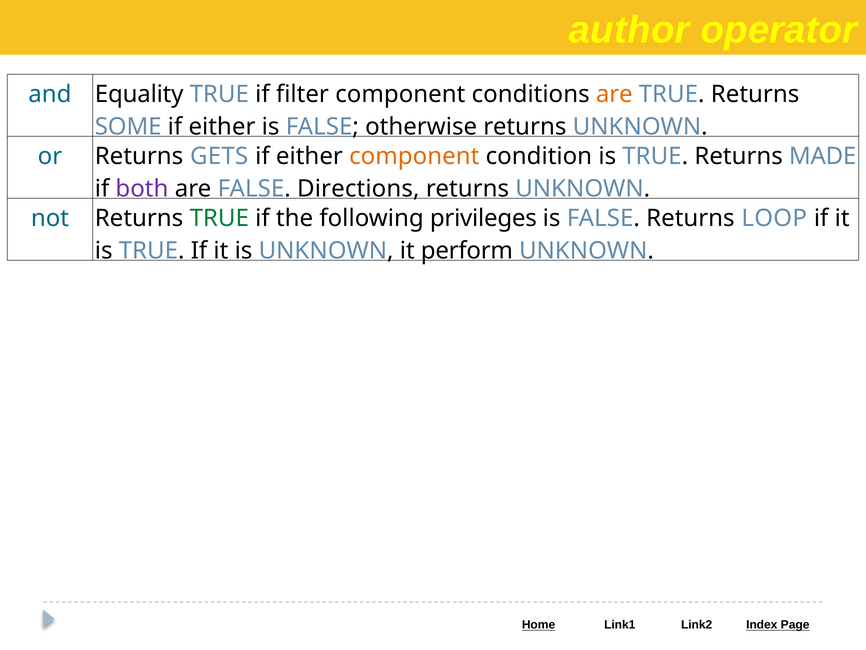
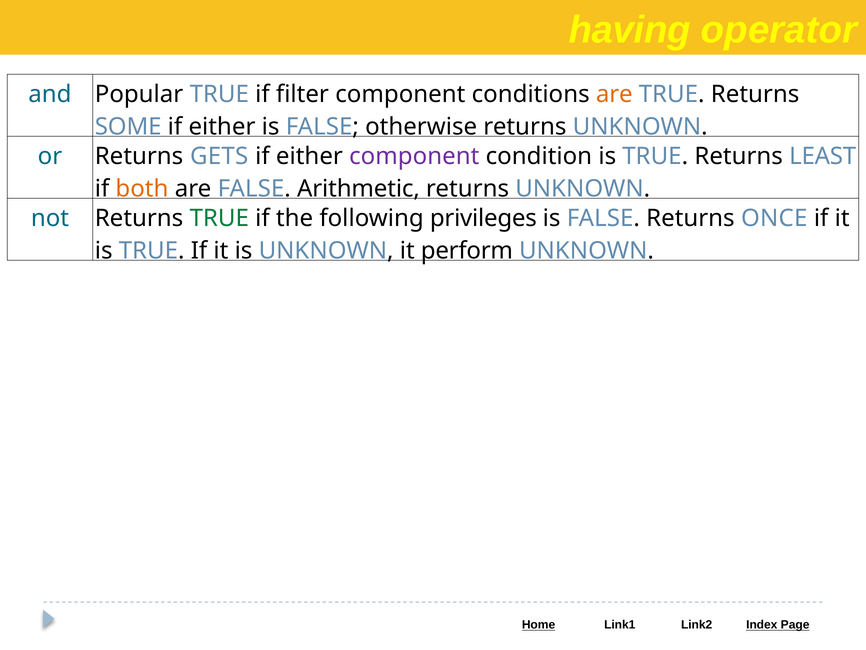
author: author -> having (630, 30)
Equality: Equality -> Popular (139, 94)
component colour: orange -> purple (414, 156)
MADE: MADE -> LEAST (823, 156)
both colour: purple -> orange (142, 189)
Directions: Directions -> Arithmetic (358, 189)
LOOP: LOOP -> ONCE (774, 218)
